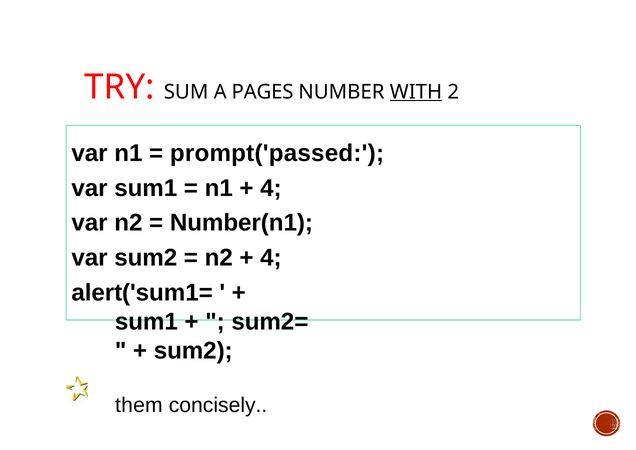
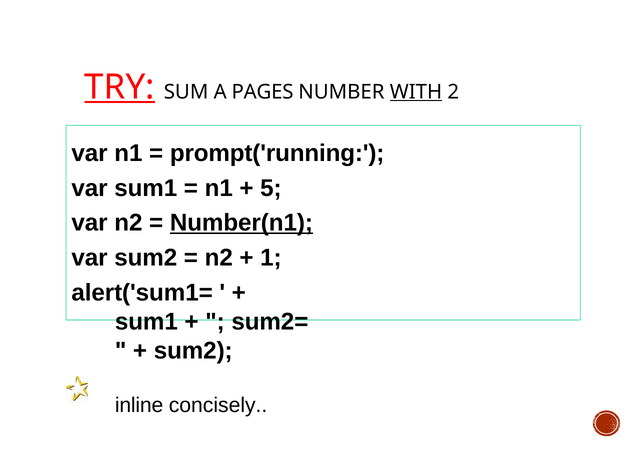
TRY underline: none -> present (120, 87)
prompt('passed: prompt('passed -> prompt('running (277, 153)
4: 4 -> 5 (271, 188)
Number(n1 underline: none -> present (241, 223)
4: 4 -> 1 (271, 258)
them: them -> inline (139, 405)
